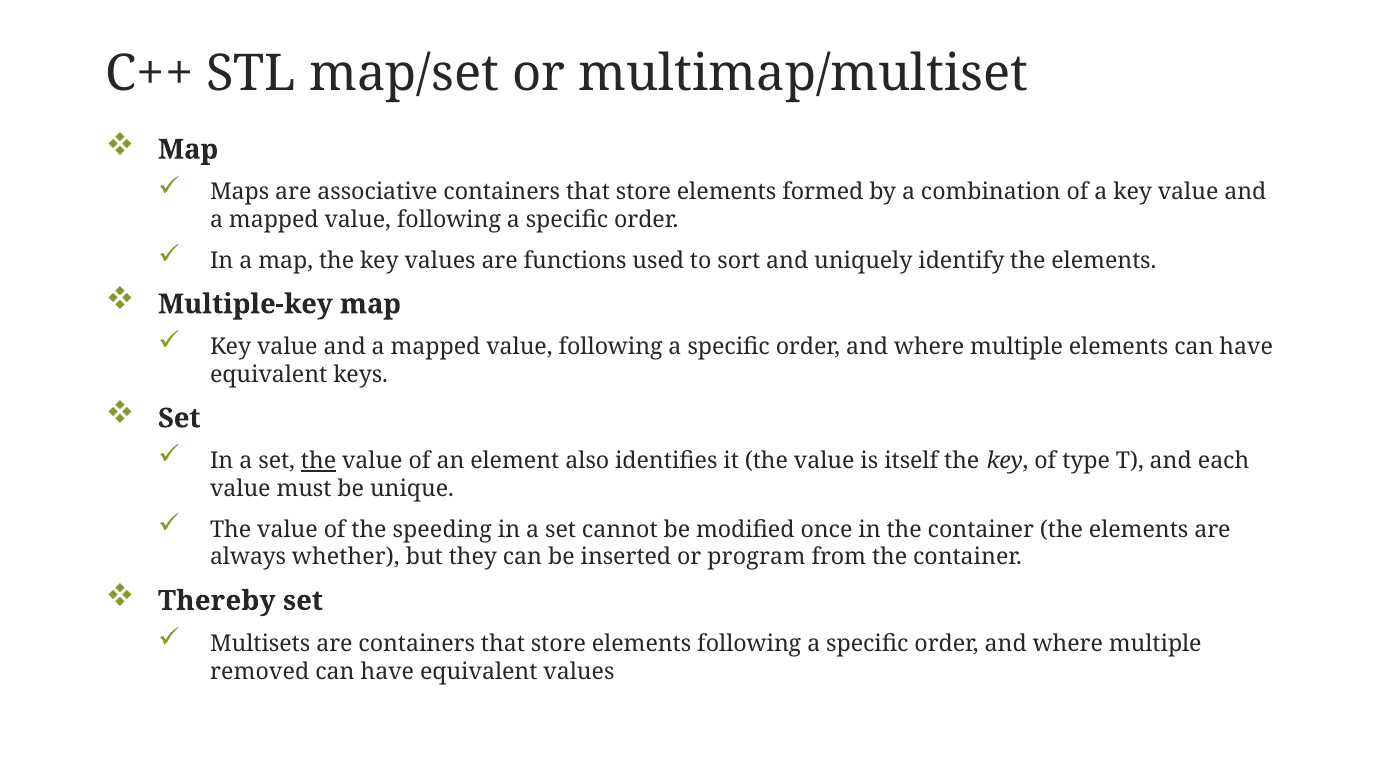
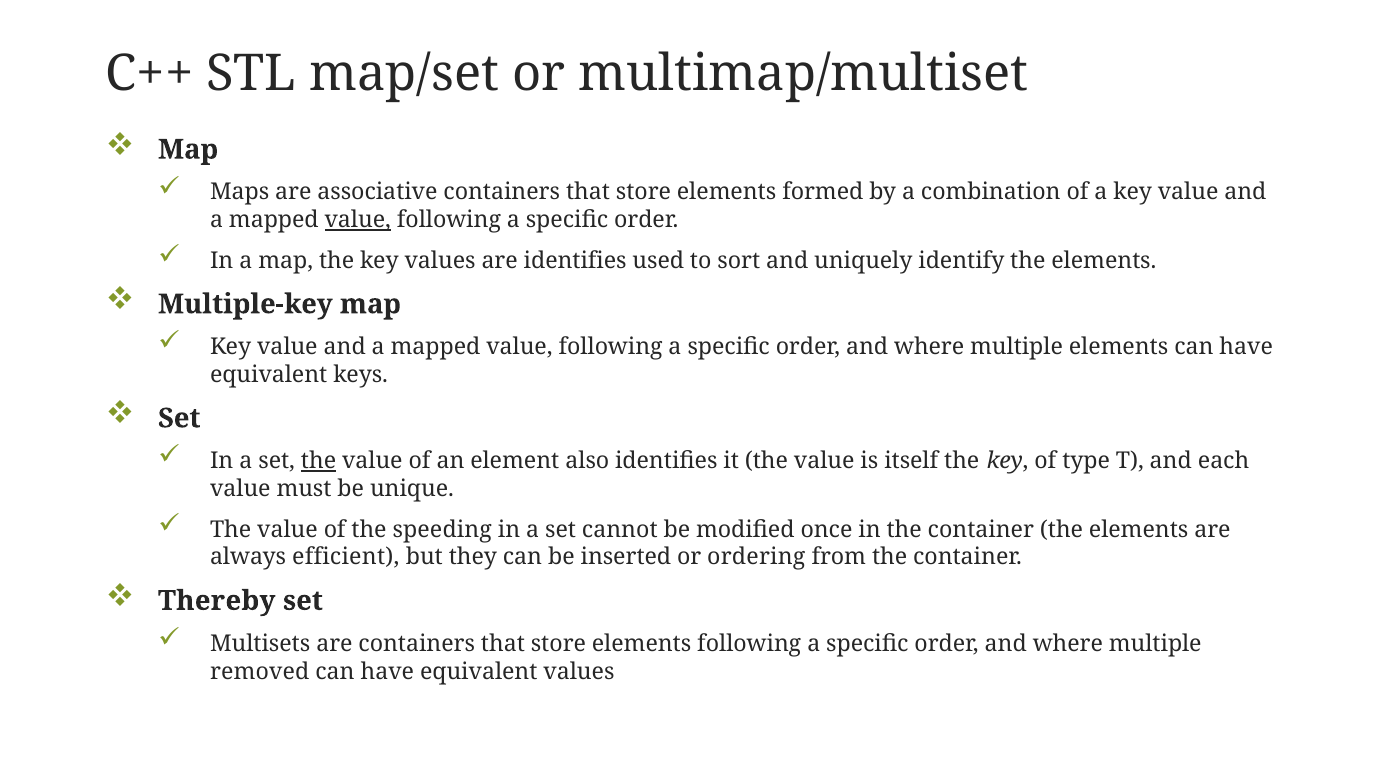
value underline: none -> present (358, 220)
are functions: functions -> identifies (575, 261)
whether: whether -> efficient (346, 557)
program: program -> ordering (756, 557)
